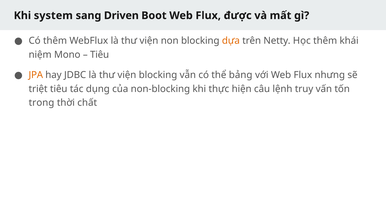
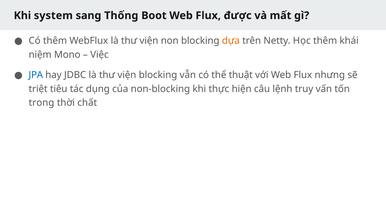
Driven: Driven -> Thống (121, 16)
Tiêu: Tiêu -> Việc (99, 55)
JPA colour: orange -> blue (36, 75)
bảng: bảng -> thuật (241, 75)
